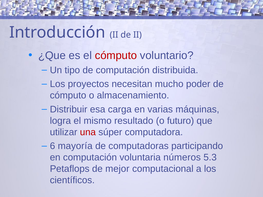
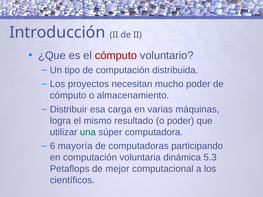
o futuro: futuro -> poder (181, 121)
una colour: red -> green (88, 132)
números: números -> dinámica (182, 158)
